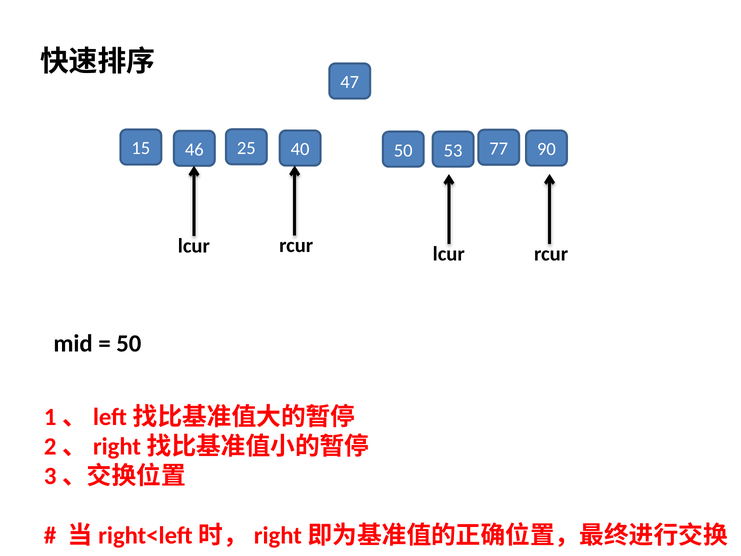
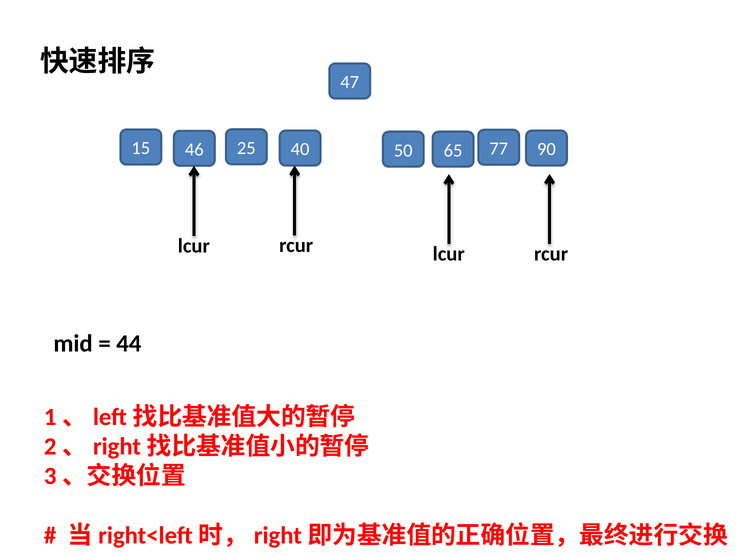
53: 53 -> 65 (453, 150)
50: 50 -> 44 (129, 344)
